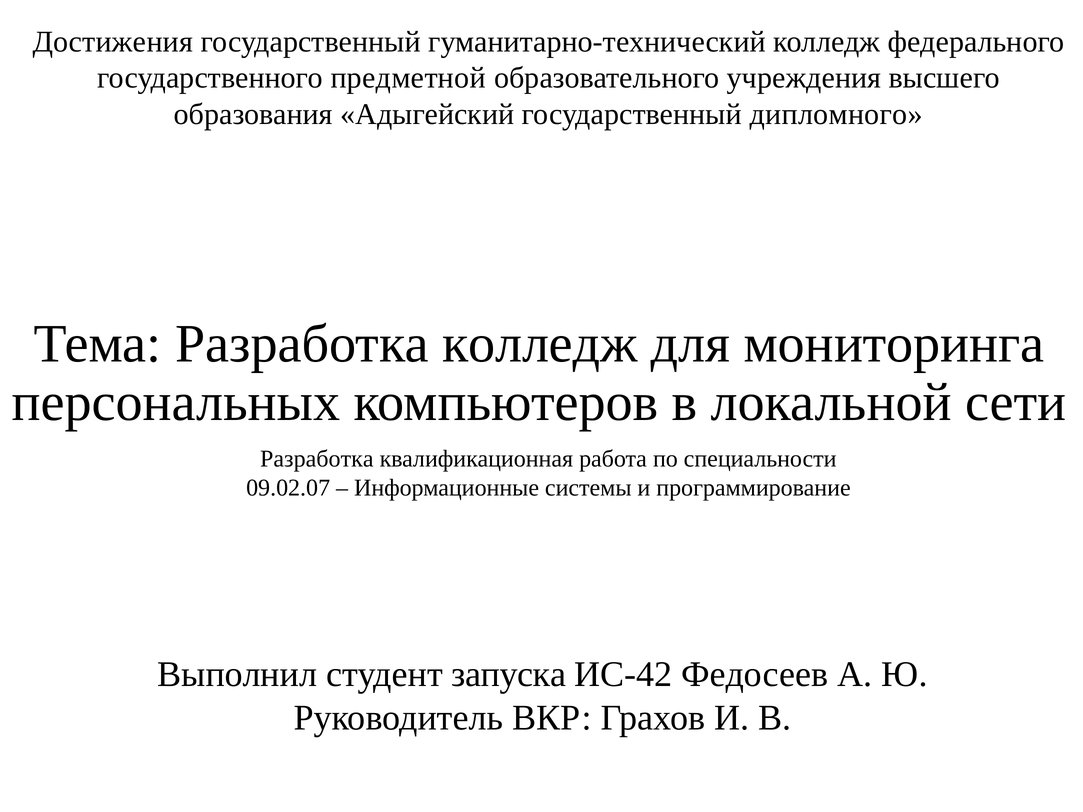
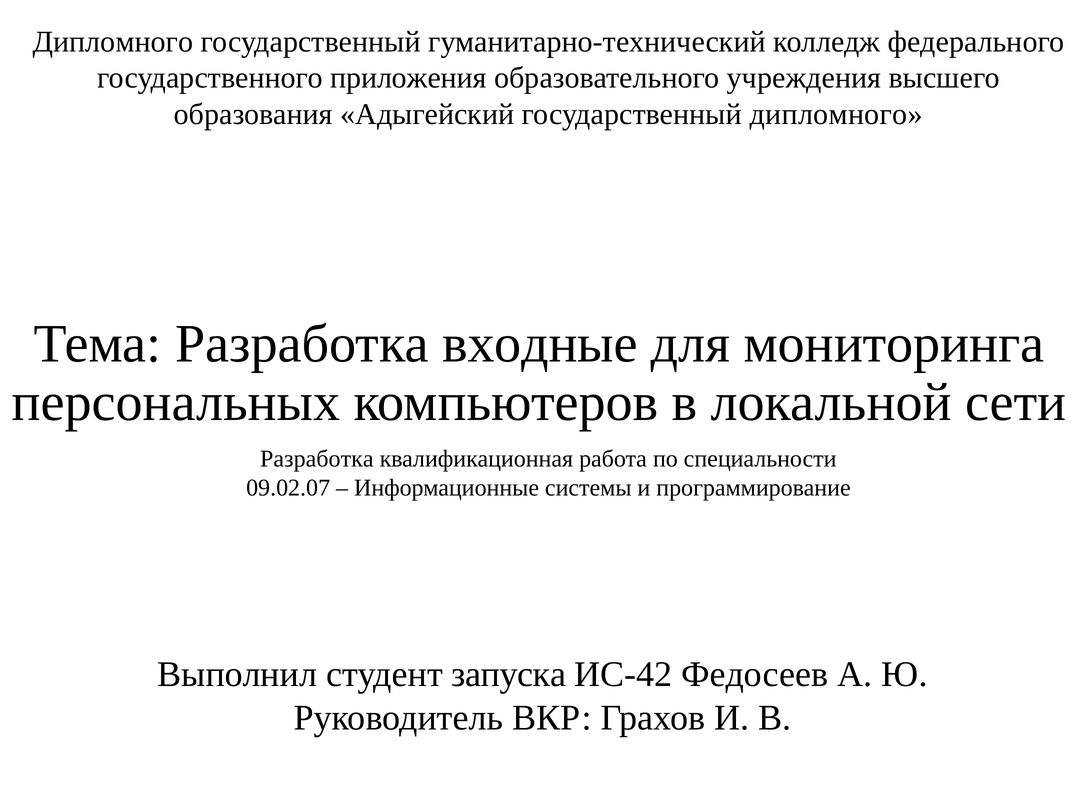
Достижения: Достижения -> Дипломного (113, 42)
предметной: предметной -> приложения (408, 78)
Разработка колледж: колледж -> входные (540, 344)
